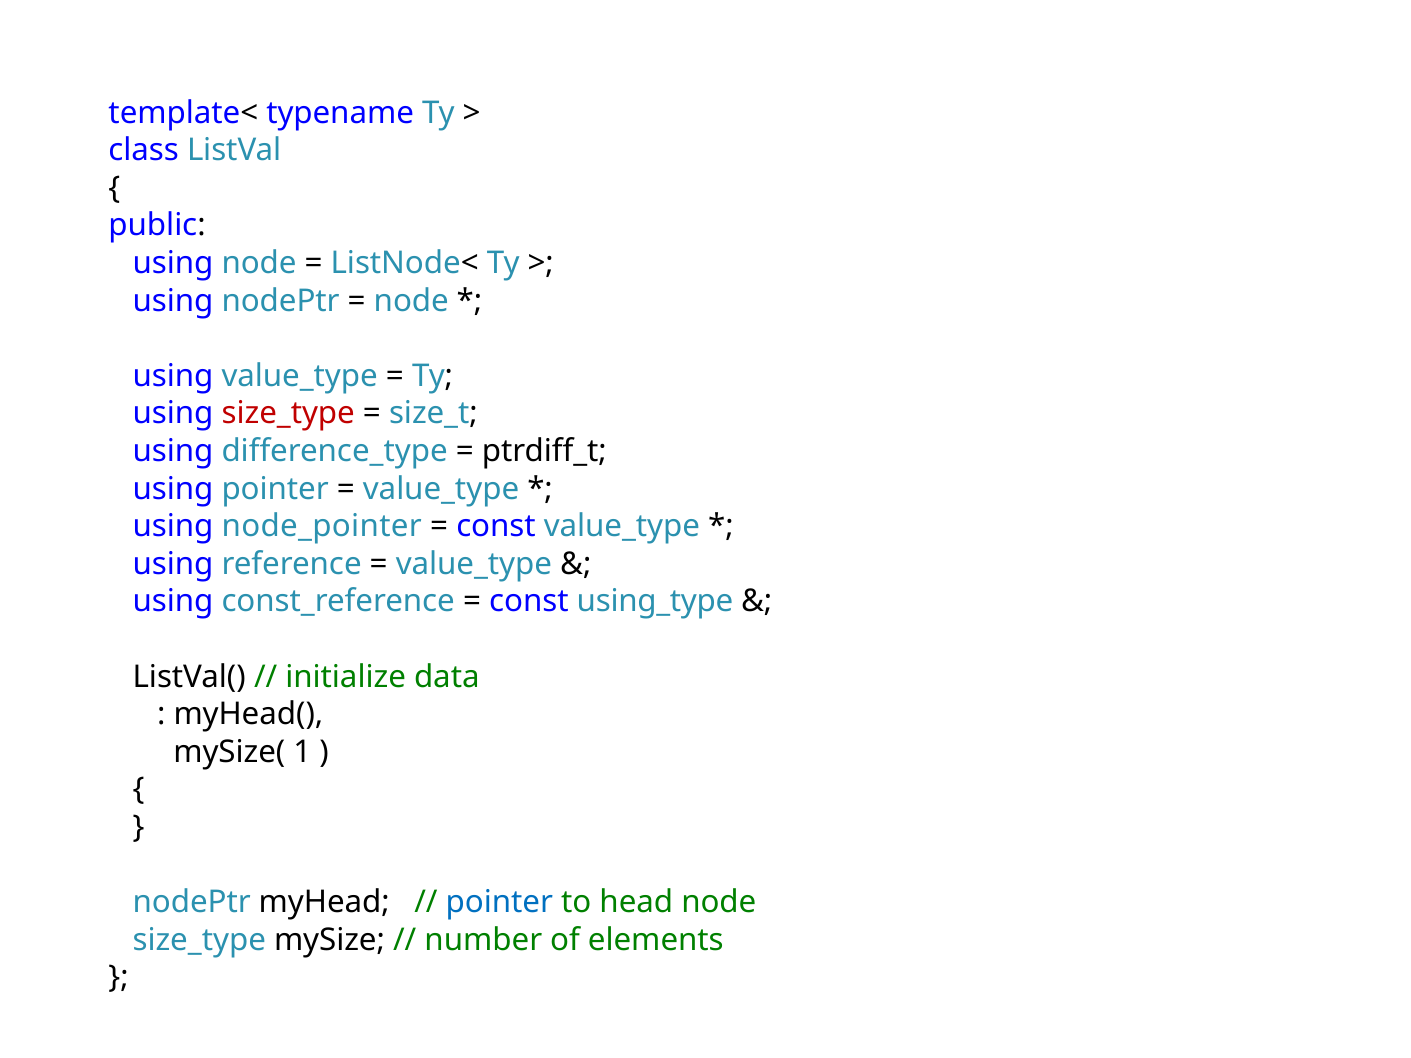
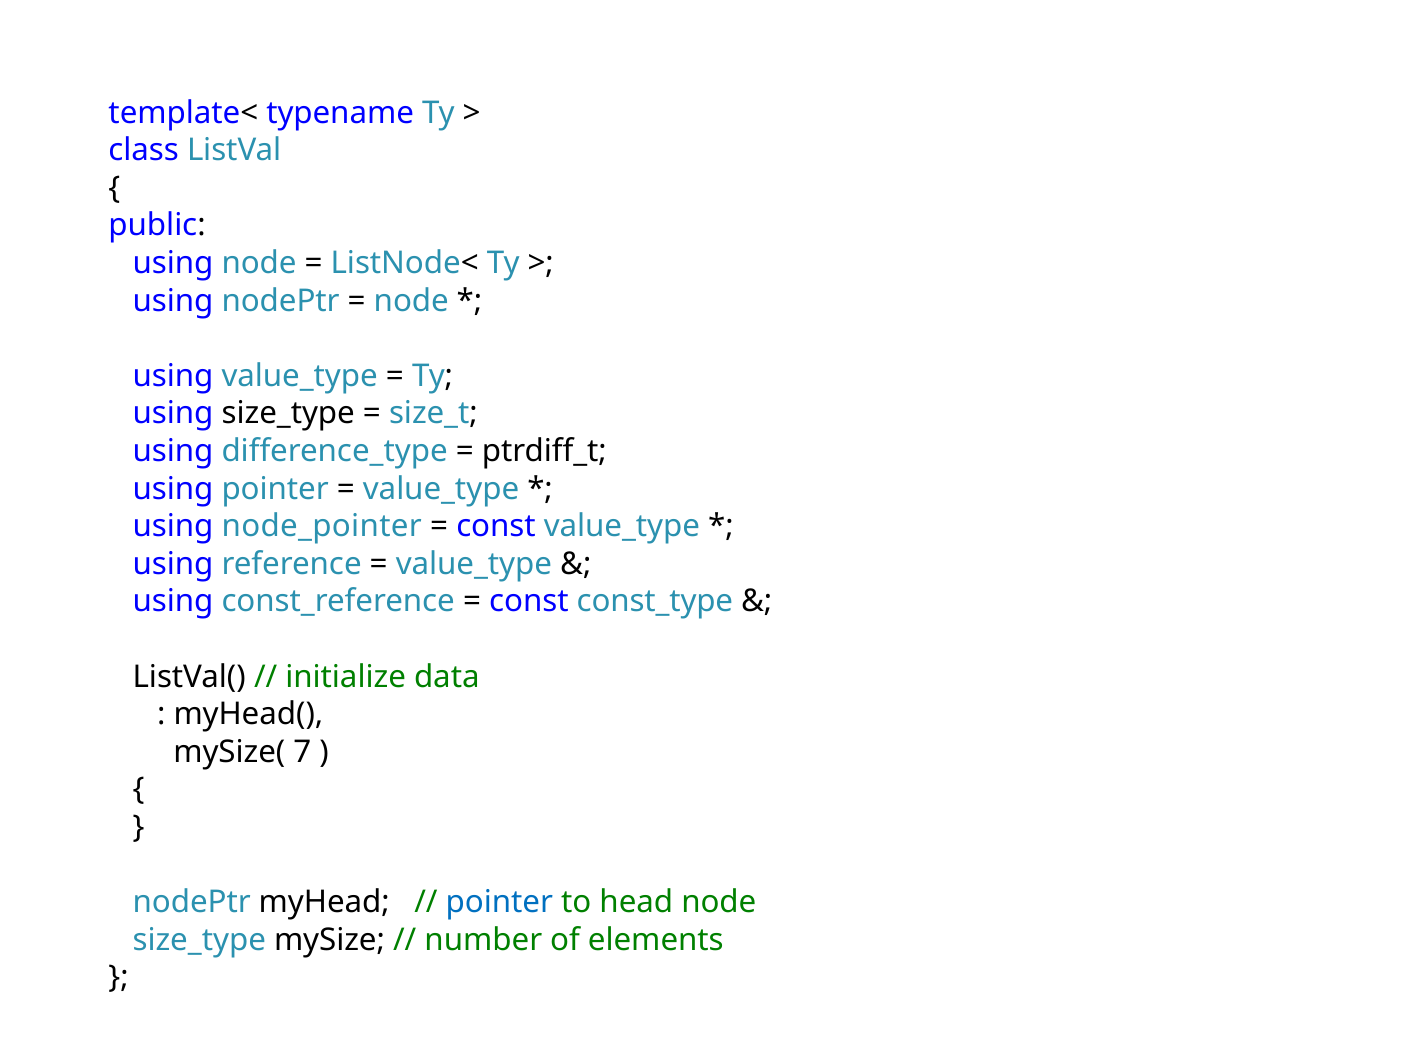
size_type colour: red -> black (288, 414)
using_type: using_type -> const_type (655, 602)
1: 1 -> 7 (302, 752)
